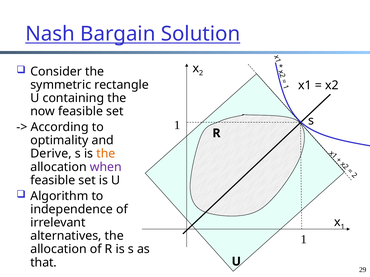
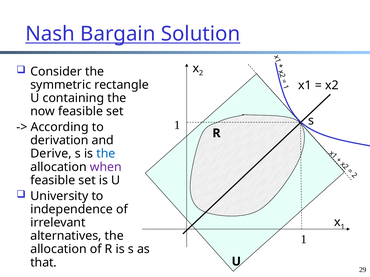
optimality: optimality -> derivation (59, 141)
the colour: orange -> blue (106, 154)
Algorithm: Algorithm -> University (59, 196)
